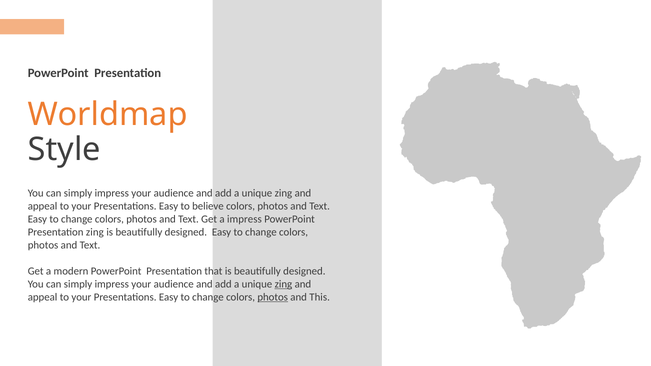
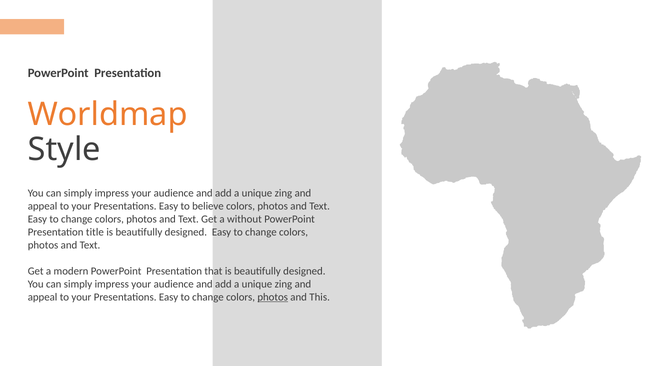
a impress: impress -> without (244, 219)
Presentation zing: zing -> title (95, 232)
zing underline: present -> none (283, 284)
